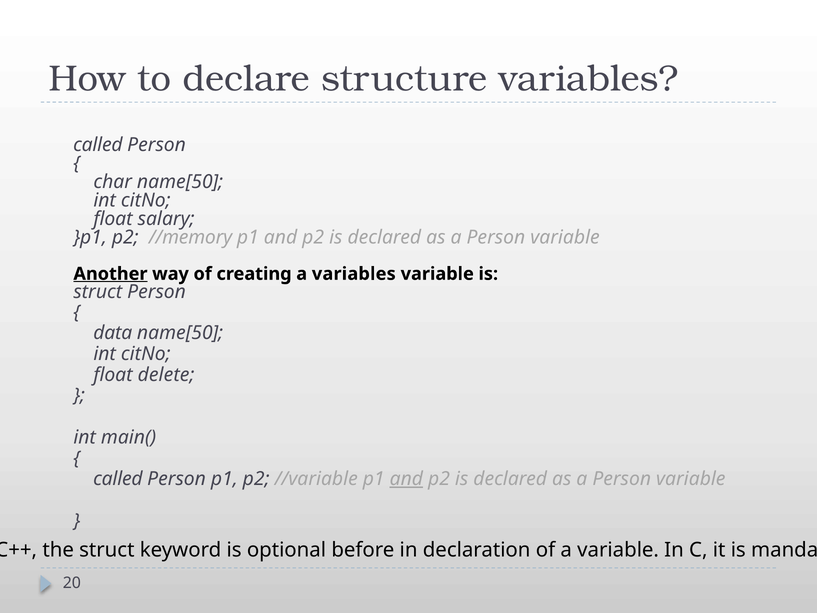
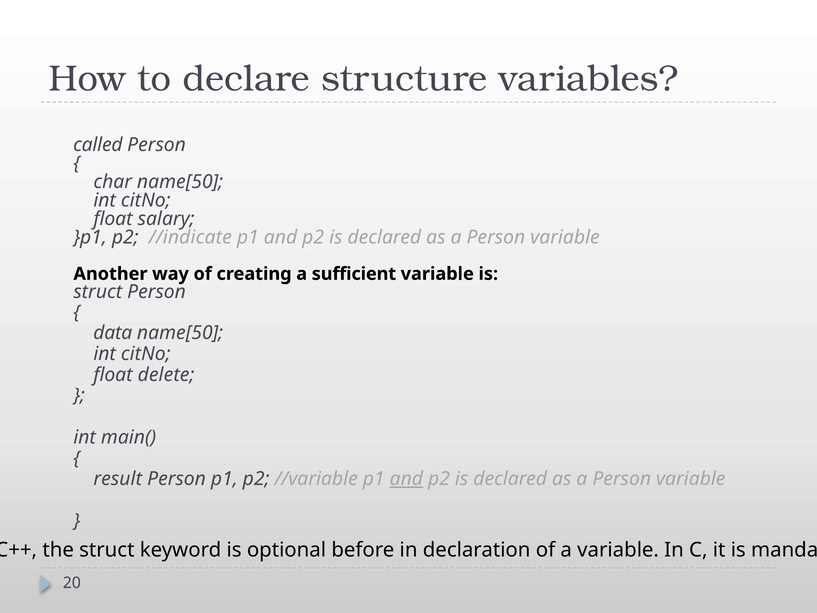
//memory: //memory -> //indicate (190, 237)
Another underline: present -> none (110, 274)
a variables: variables -> sufficient (354, 274)
called: called -> result (118, 479)
